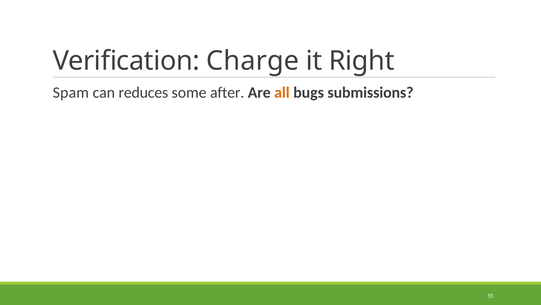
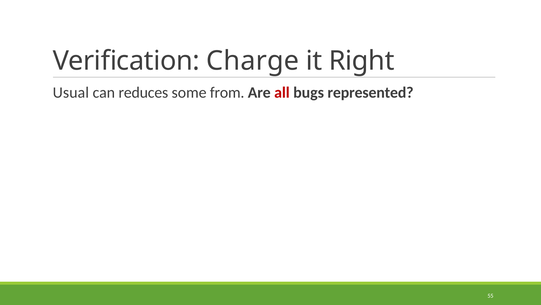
Spam: Spam -> Usual (71, 92)
after: after -> from (227, 92)
all colour: orange -> red (282, 92)
submissions: submissions -> represented (371, 92)
